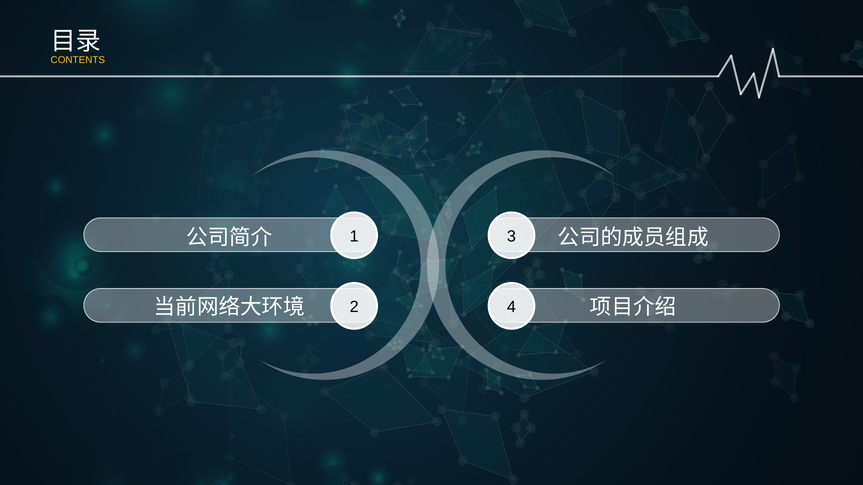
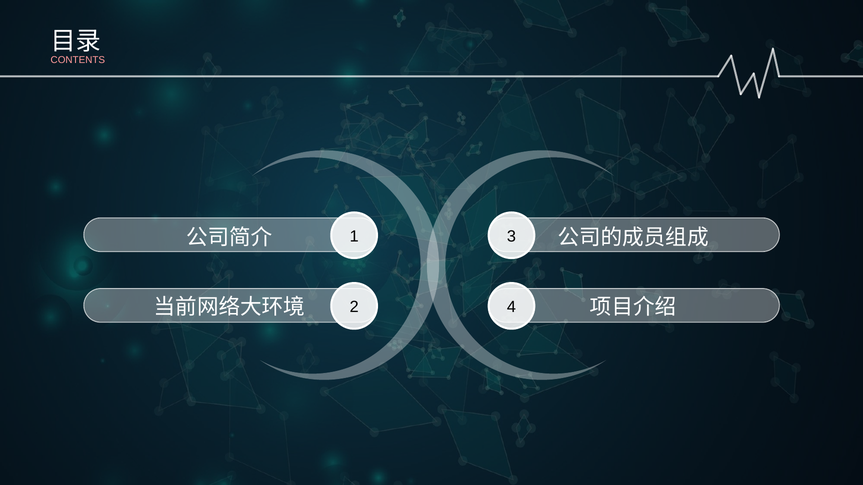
CONTENTS colour: yellow -> pink (78, 60)
